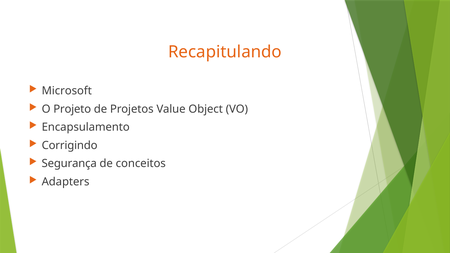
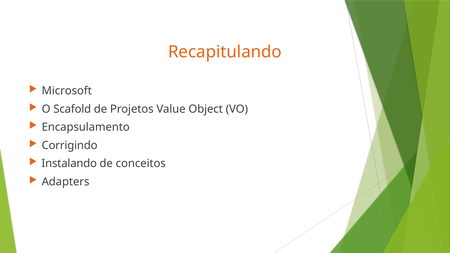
Projeto: Projeto -> Scafold (72, 109)
Segurança: Segurança -> Instalando (69, 164)
